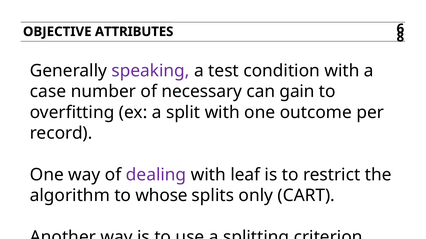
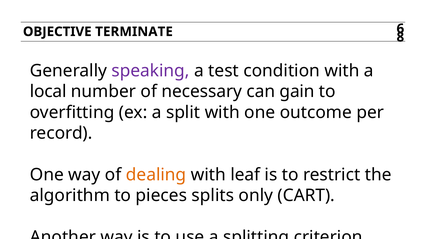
ATTRIBUTES: ATTRIBUTES -> TERMINATE (134, 32)
case: case -> local (48, 92)
dealing colour: purple -> orange (156, 175)
whose: whose -> pieces (161, 196)
